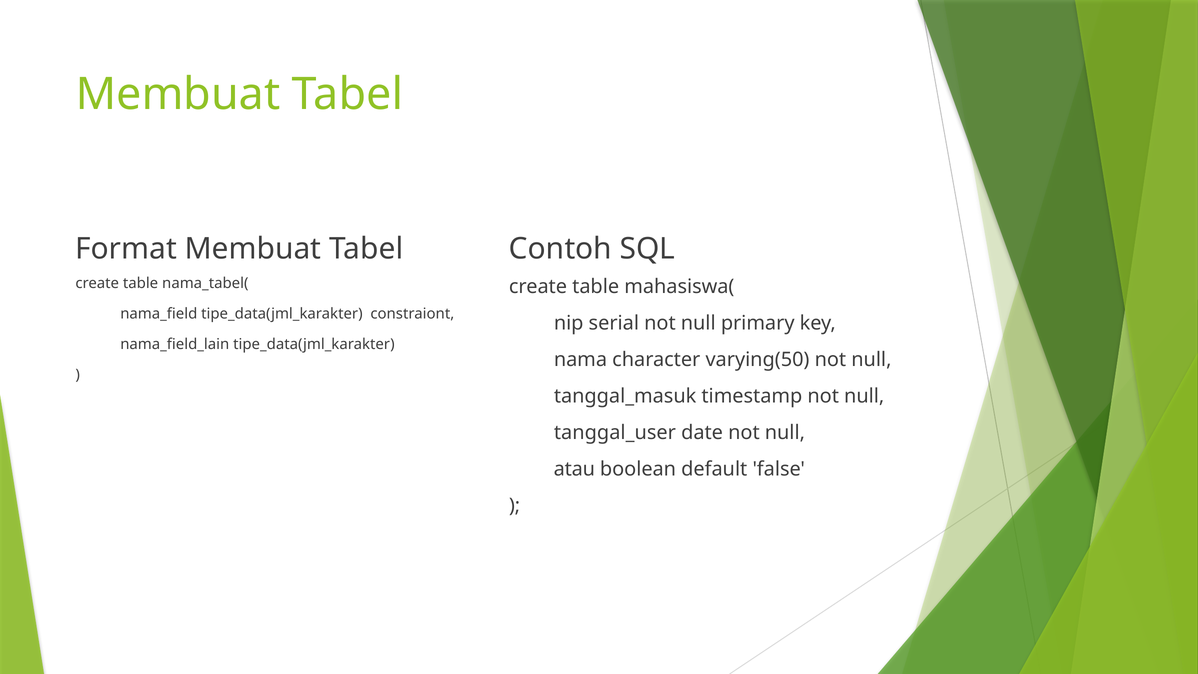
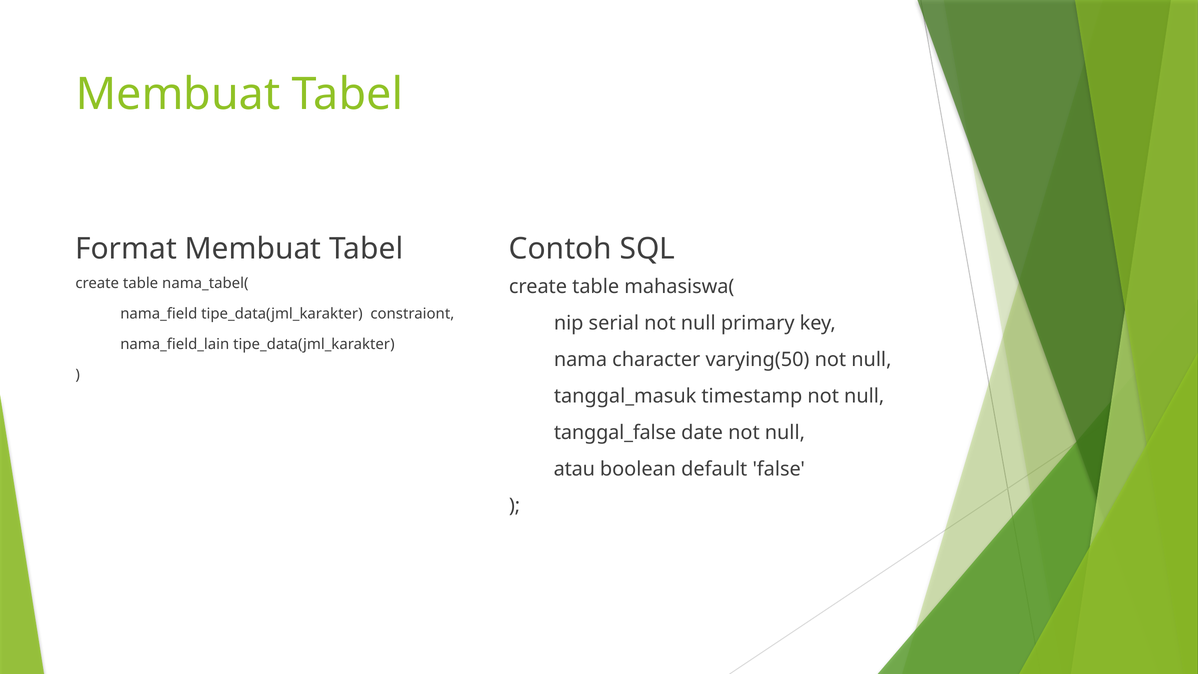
tanggal_user: tanggal_user -> tanggal_false (615, 433)
